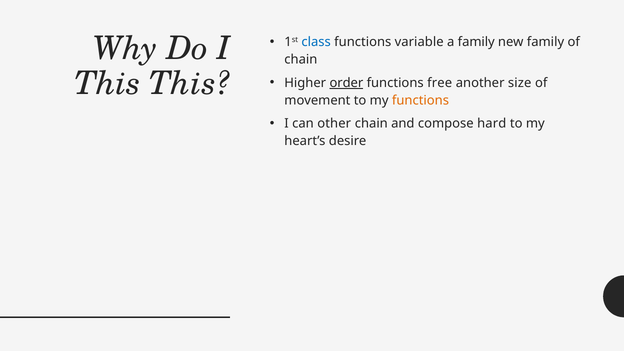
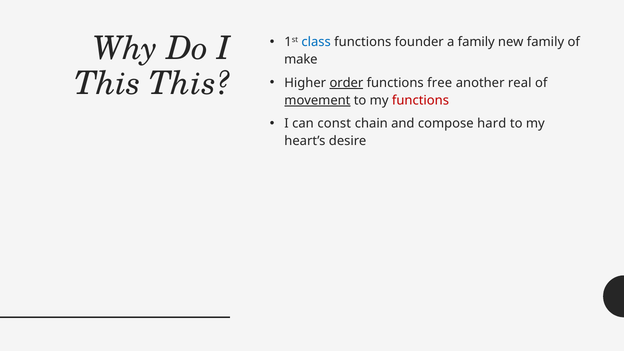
variable: variable -> founder (419, 42)
chain: chain -> make (301, 60)
size: size -> real (520, 83)
movement underline: none -> present (317, 100)
functions colour: orange -> red (420, 100)
other: other -> const (334, 124)
